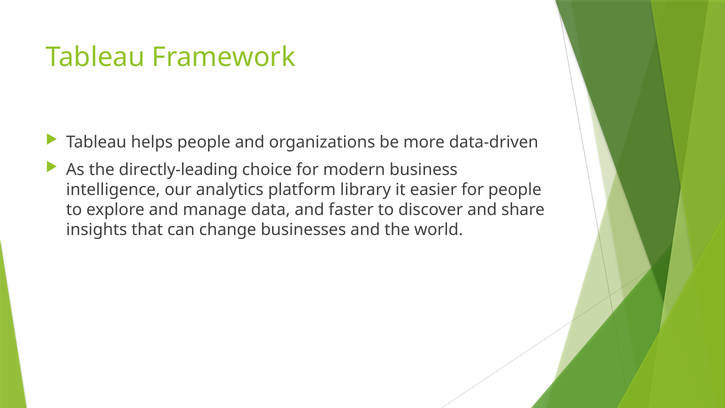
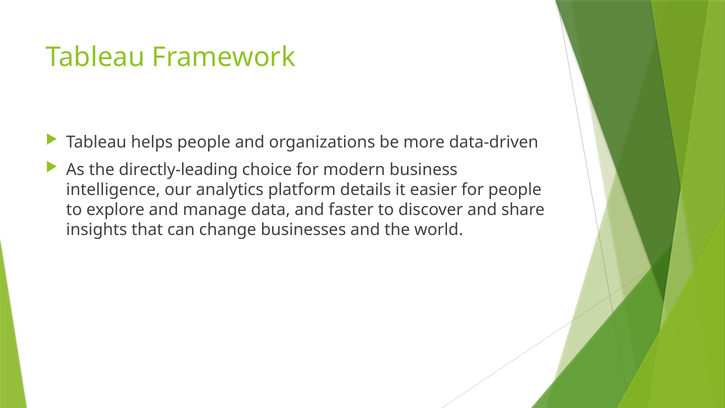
library: library -> details (366, 190)
